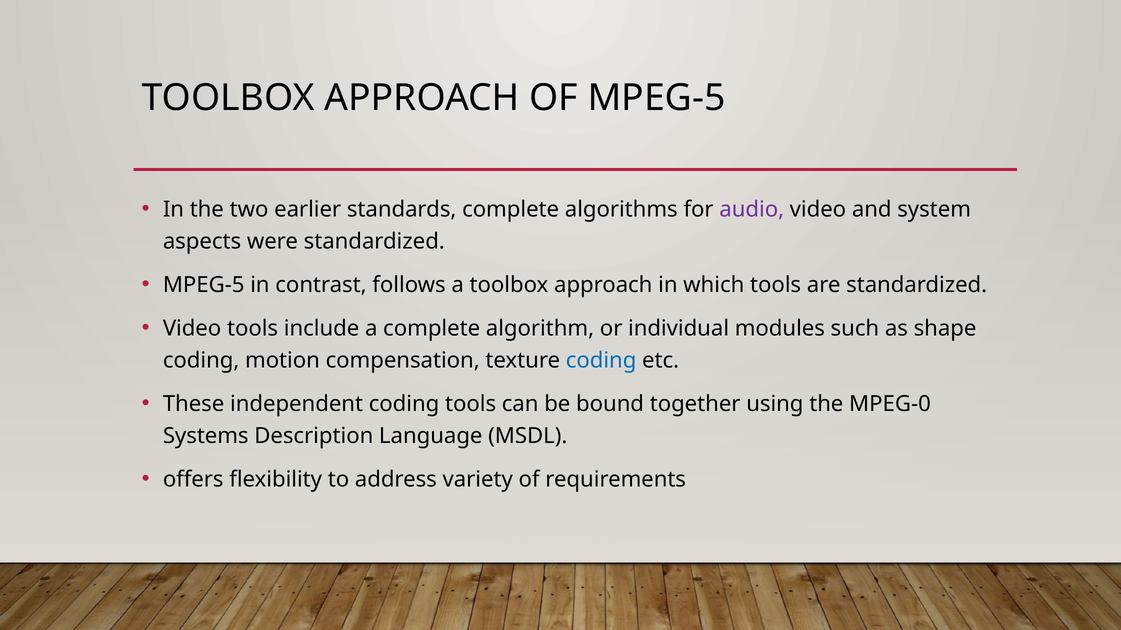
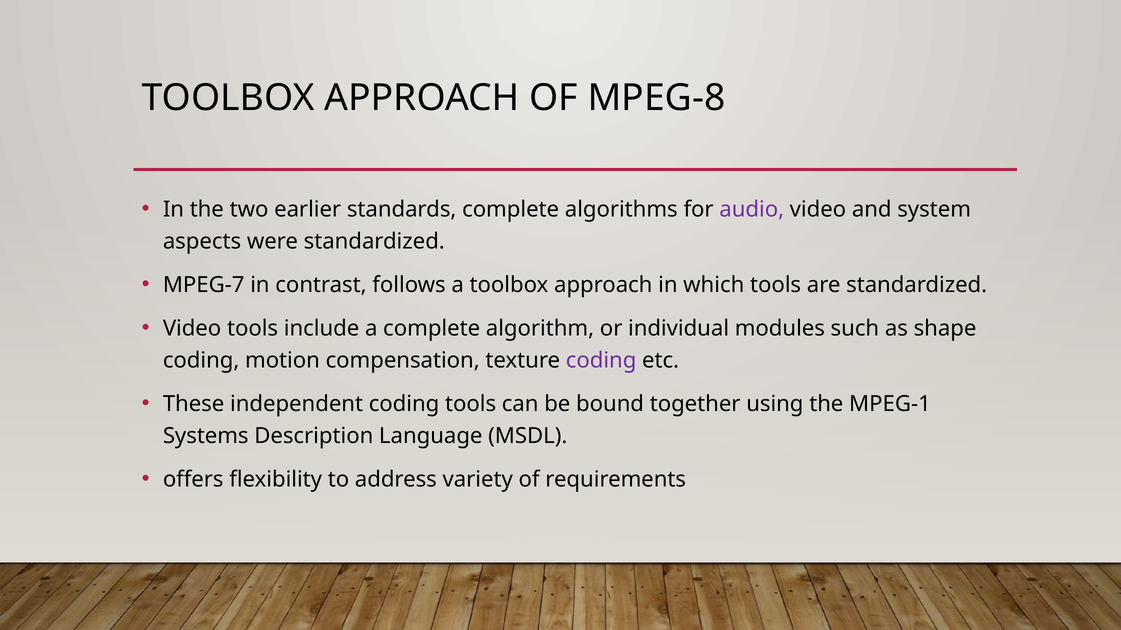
OF MPEG-5: MPEG-5 -> MPEG-8 (657, 98)
MPEG-5: MPEG-5 -> MPEG-7 (204, 285)
coding colour: blue -> purple (601, 361)
MPEG-0: MPEG-0 -> MPEG-1 (890, 404)
